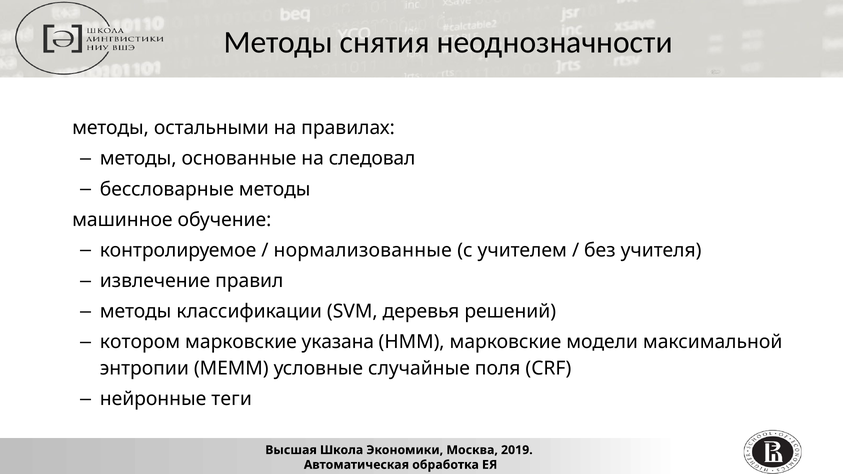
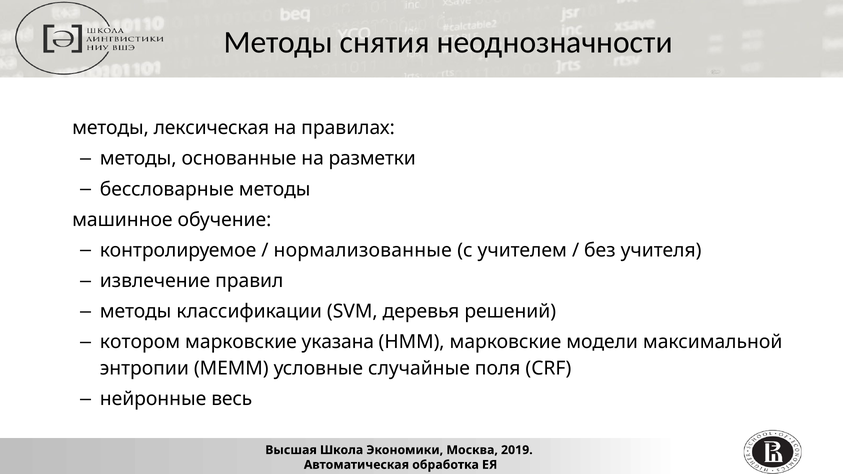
остальными: остальными -> лексическая (211, 128)
следовал: следовал -> разметки (372, 159)
теги: теги -> весь (232, 399)
